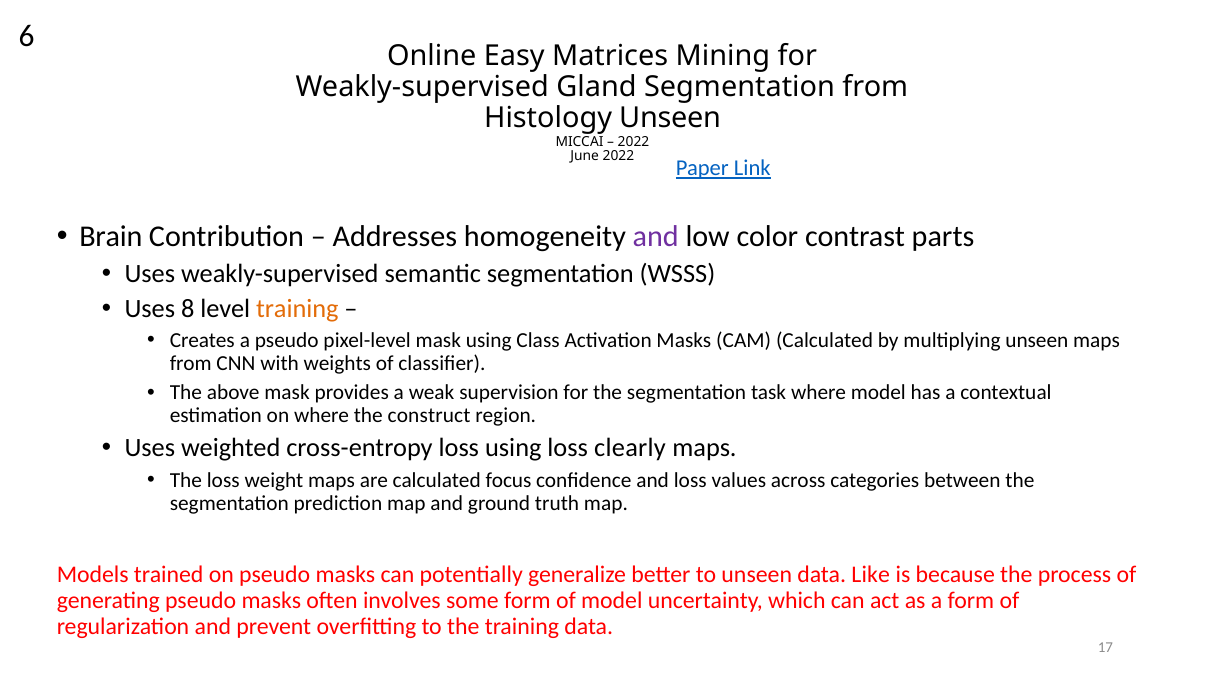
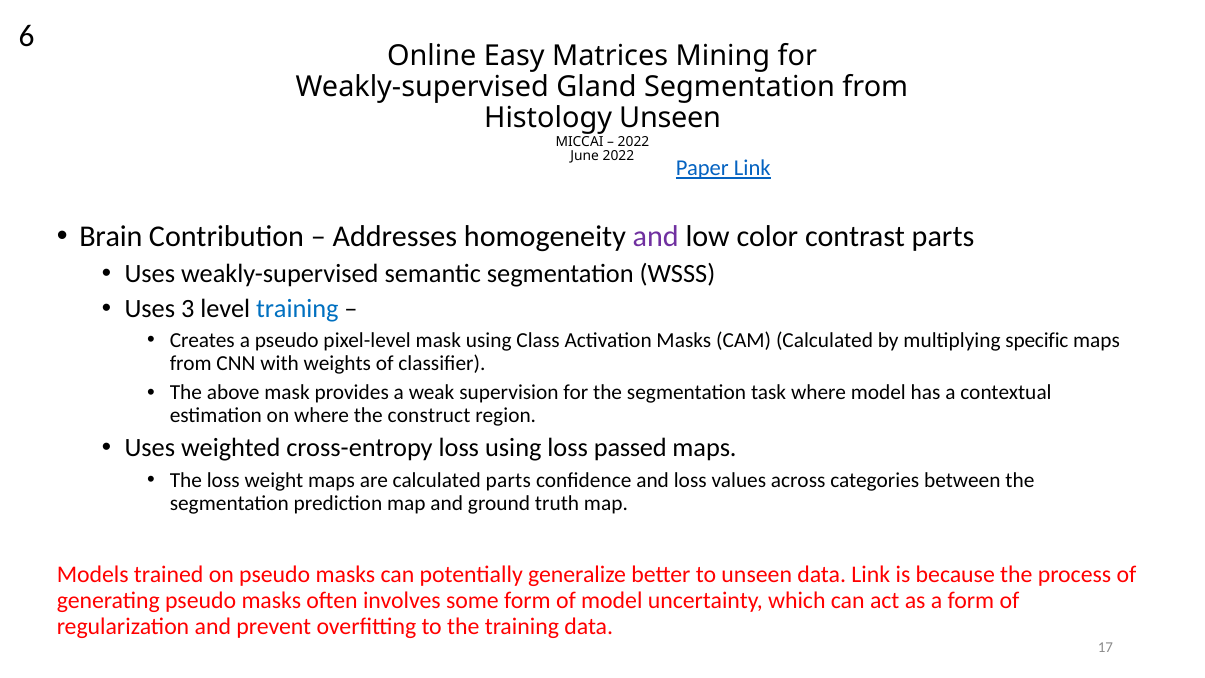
8: 8 -> 3 (188, 308)
training colour: orange -> blue (297, 308)
multiplying unseen: unseen -> specific (1037, 340)
clearly: clearly -> passed (630, 448)
calculated focus: focus -> parts (508, 480)
data Like: Like -> Link (871, 575)
